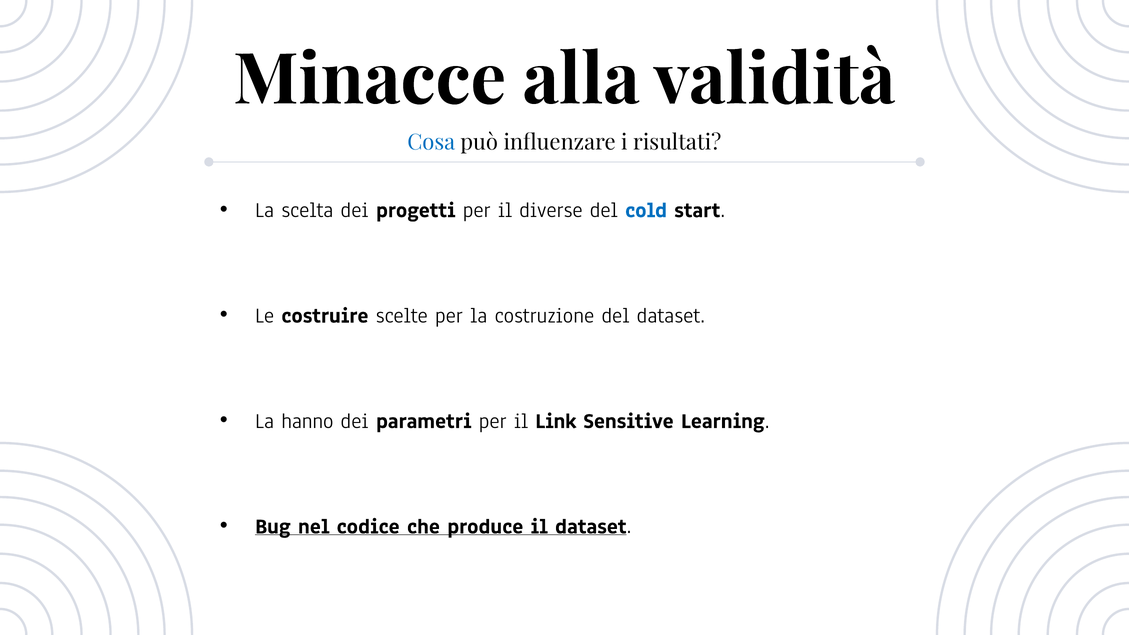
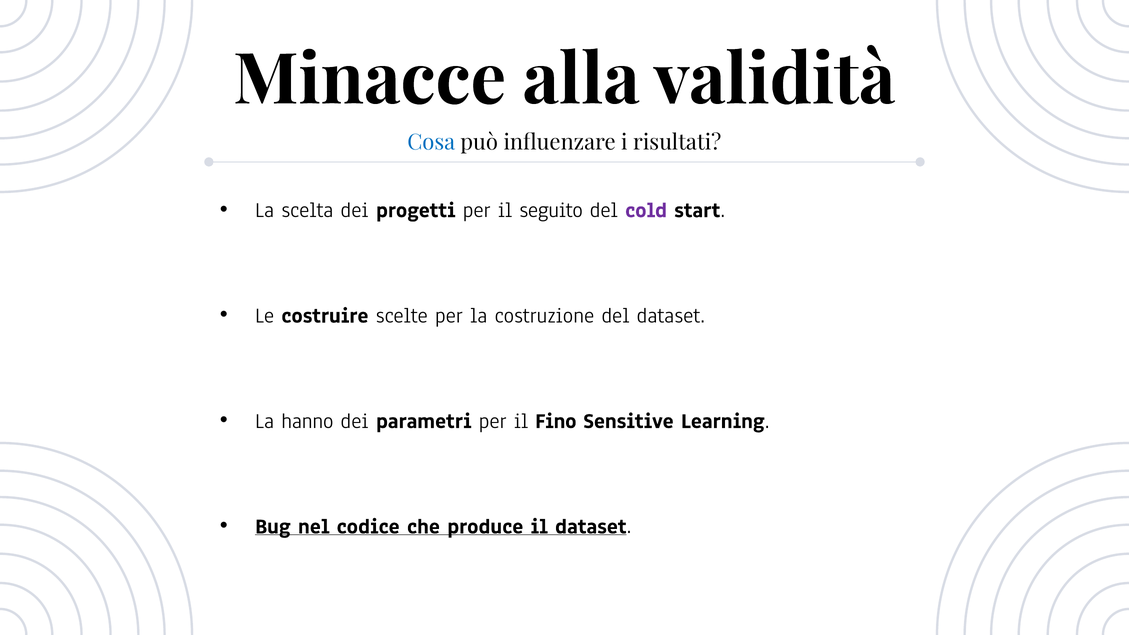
diverse: diverse -> seguito (551, 210)
cold colour: blue -> purple (646, 210)
Link: Link -> Fino (556, 421)
